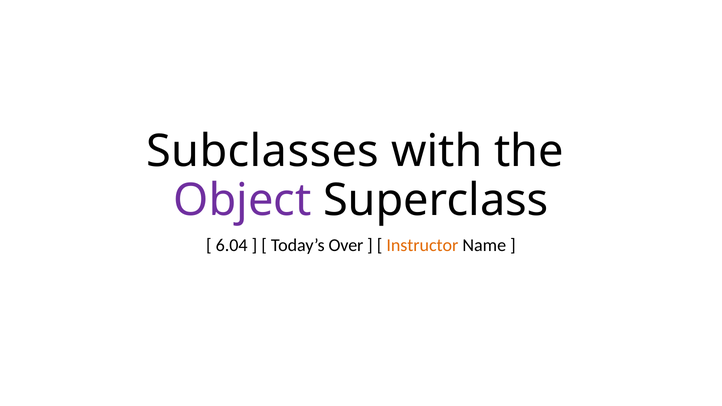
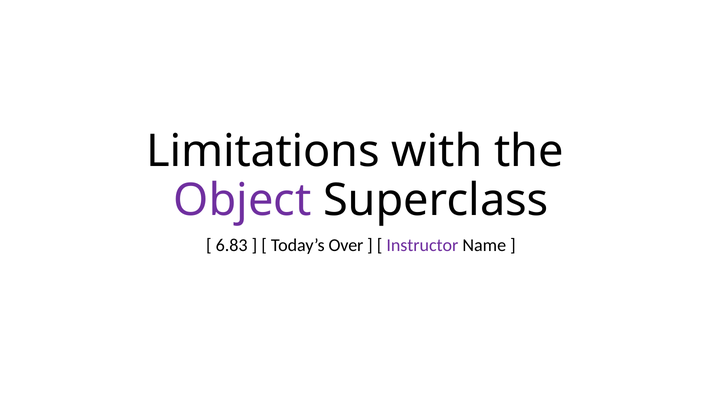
Subclasses: Subclasses -> Limitations (263, 152)
6.04: 6.04 -> 6.83 (232, 246)
Instructor colour: orange -> purple (422, 246)
